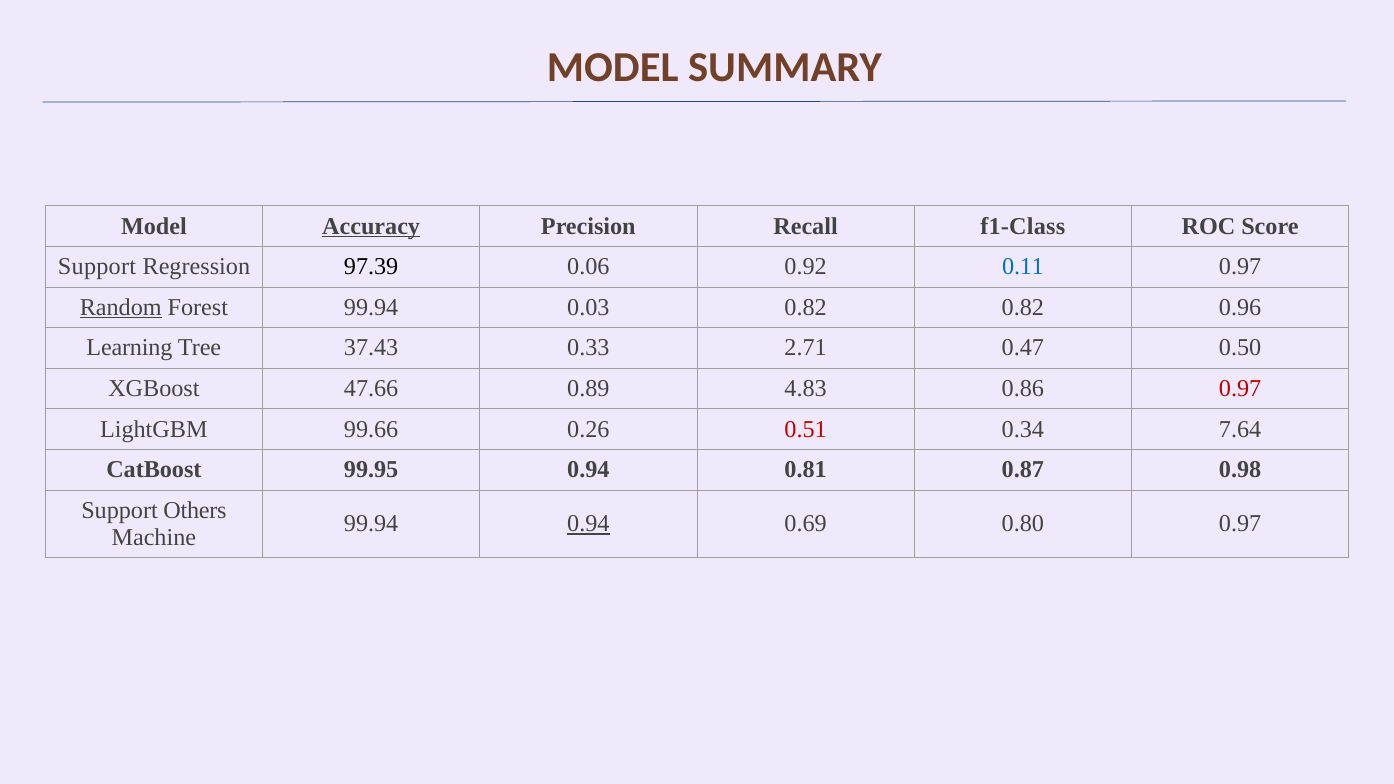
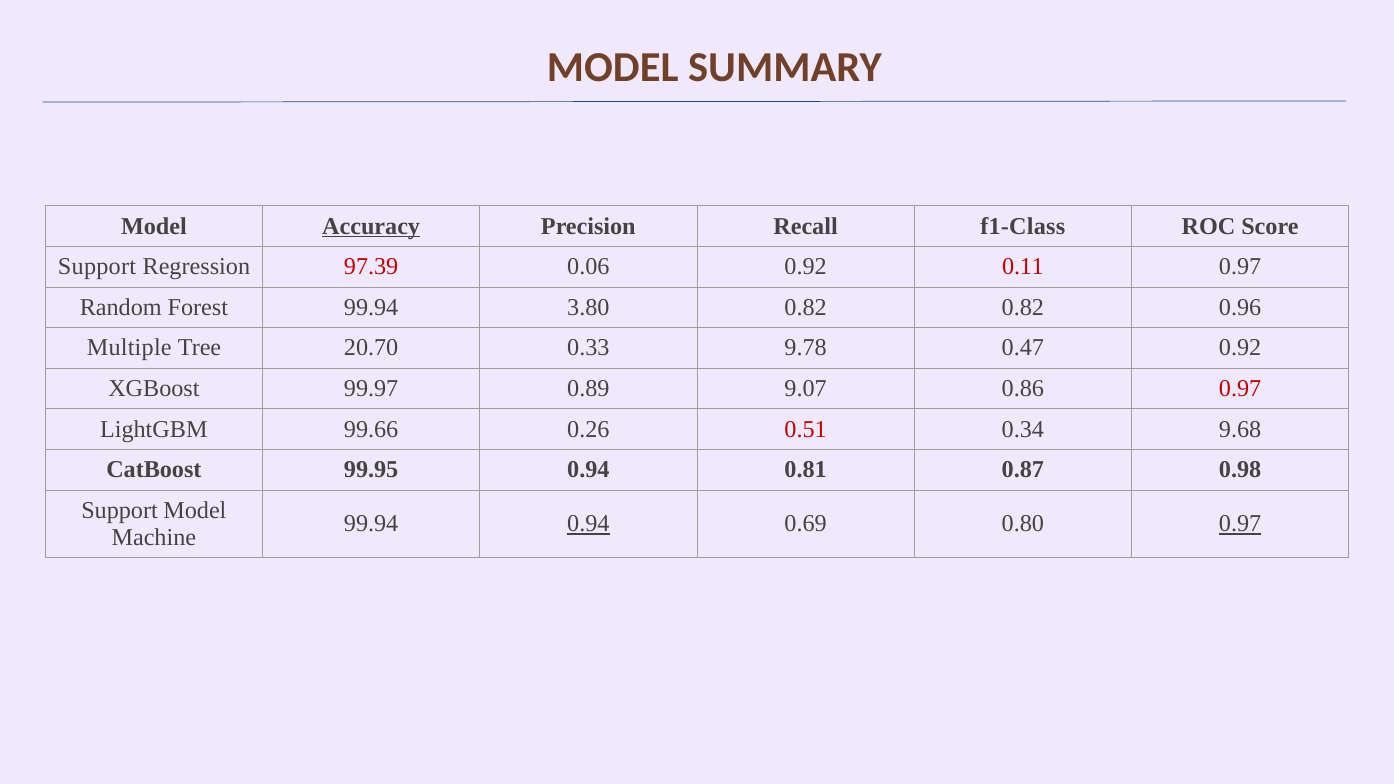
97.39 colour: black -> red (371, 267)
0.11 colour: blue -> red (1023, 267)
Random underline: present -> none (121, 307)
0.03: 0.03 -> 3.80 (588, 307)
Learning: Learning -> Multiple (129, 348)
37.43: 37.43 -> 20.70 (371, 348)
2.71: 2.71 -> 9.78 (806, 348)
0.47 0.50: 0.50 -> 0.92 (1240, 348)
47.66: 47.66 -> 99.97 (371, 389)
4.83: 4.83 -> 9.07 (806, 389)
7.64: 7.64 -> 9.68 (1240, 429)
Support Others: Others -> Model (195, 511)
0.97 underline: none -> present (1240, 524)
